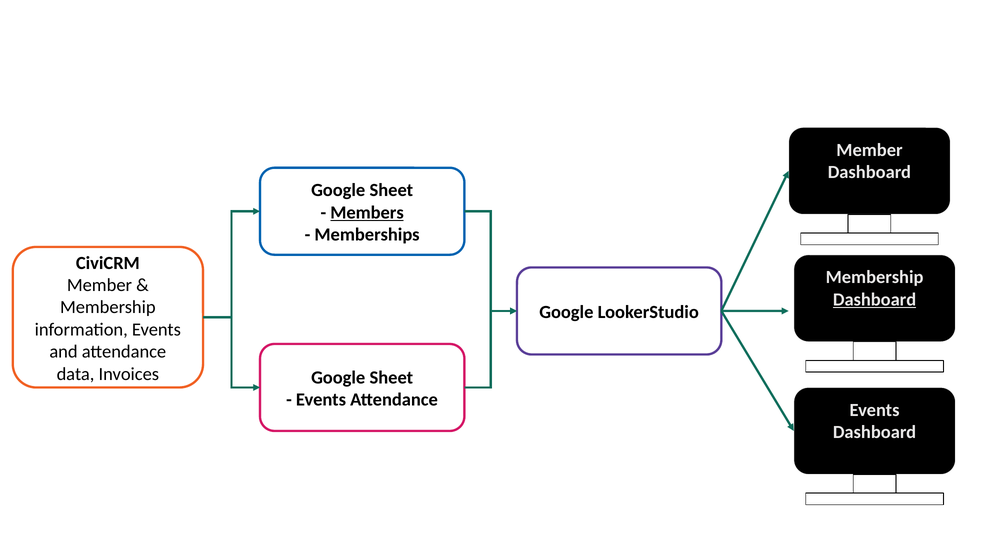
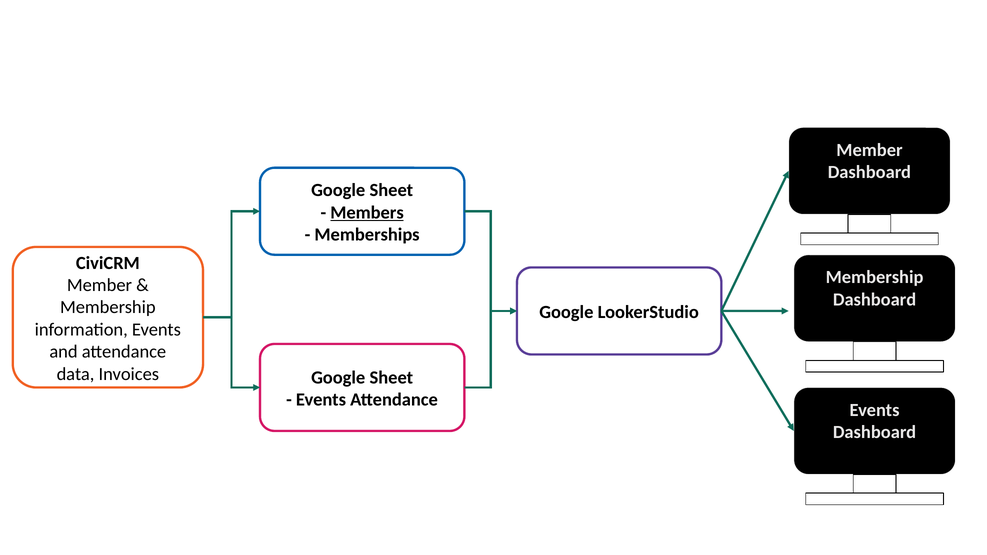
Dashboard underline: present -> none (875, 300)
